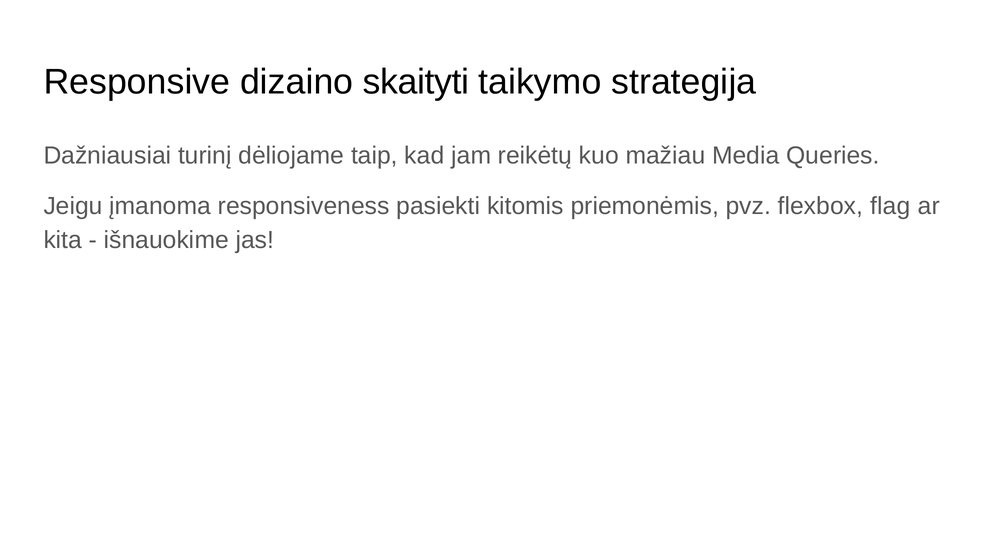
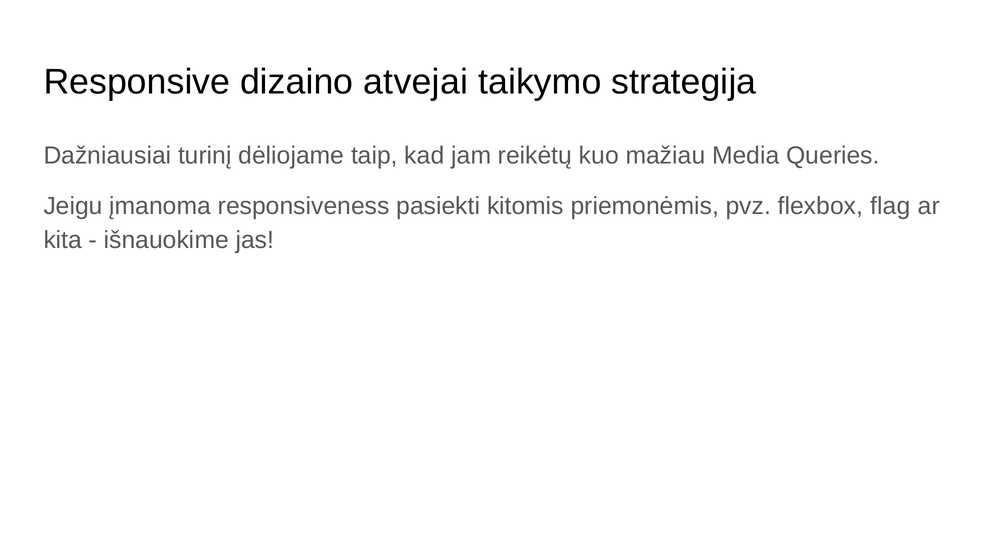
skaityti: skaityti -> atvejai (416, 82)
